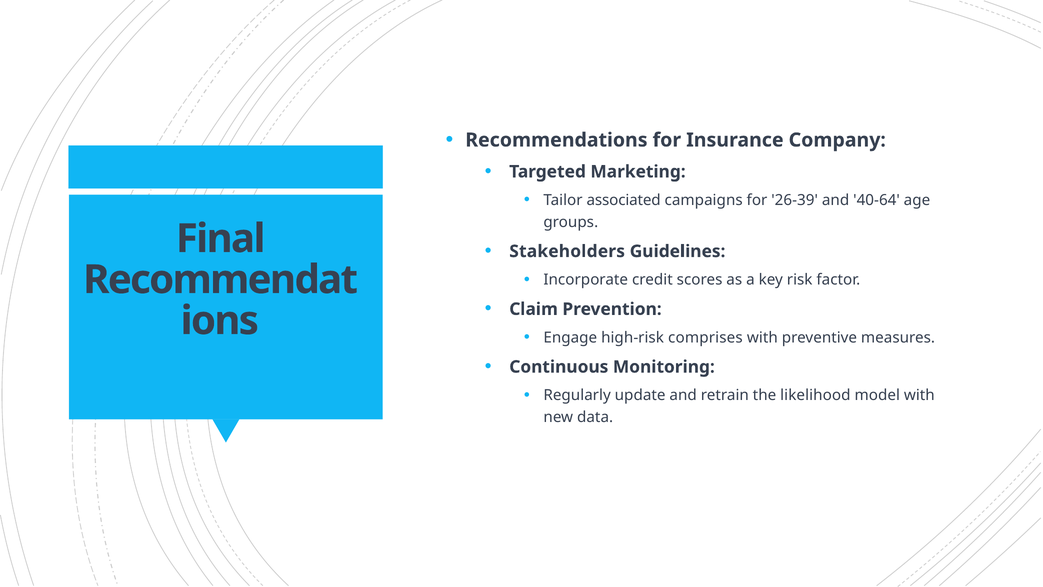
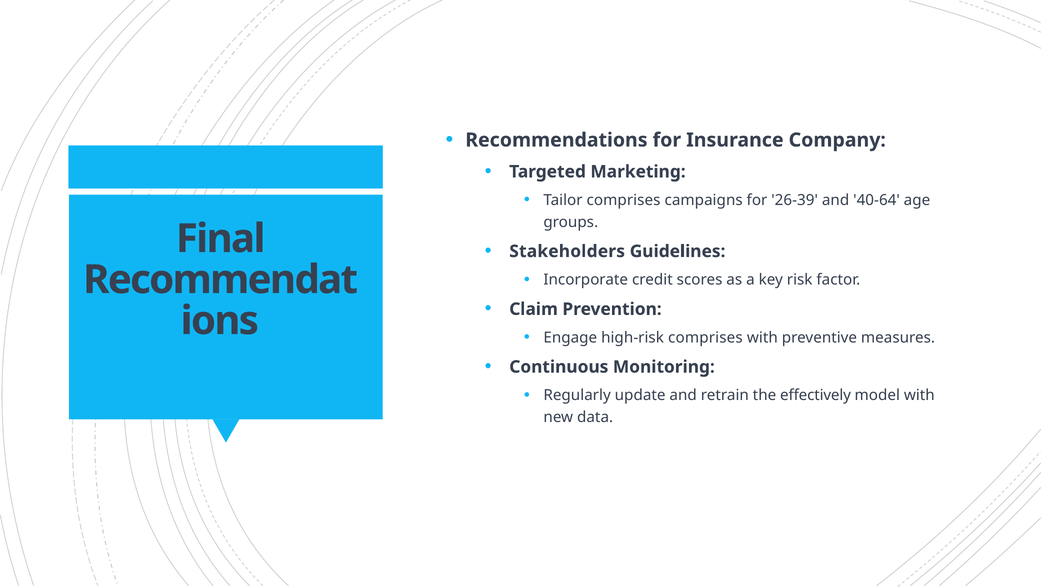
Tailor associated: associated -> comprises (624, 200)
likelihood: likelihood -> effectively (816, 395)
